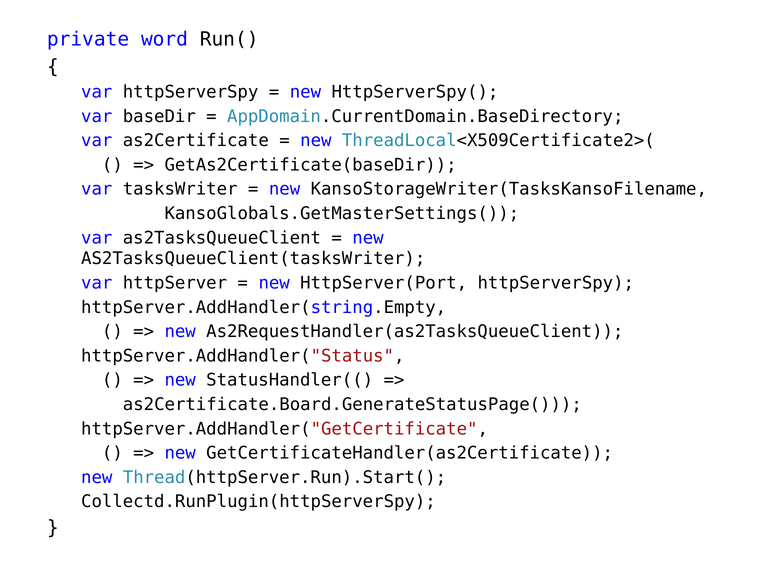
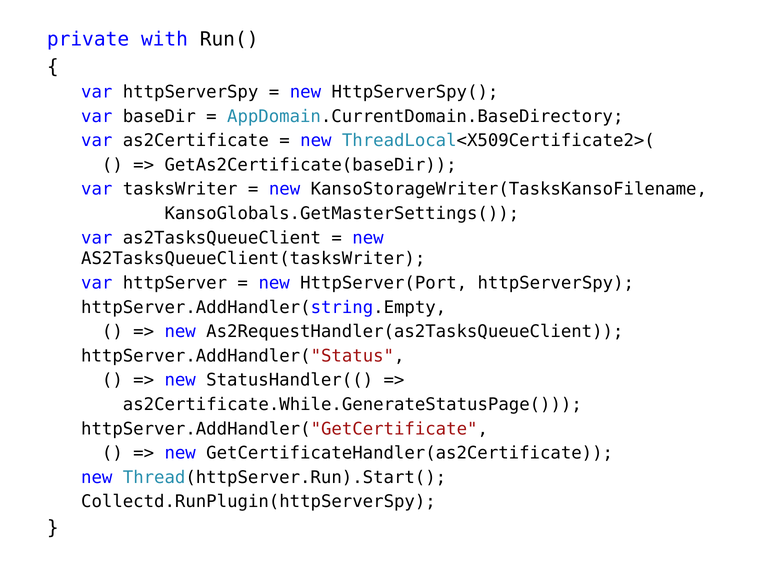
word: word -> with (165, 39)
as2Certificate.Board.GenerateStatusPage(: as2Certificate.Board.GenerateStatusPage( -> as2Certificate.While.GenerateStatusPage( (352, 405)
